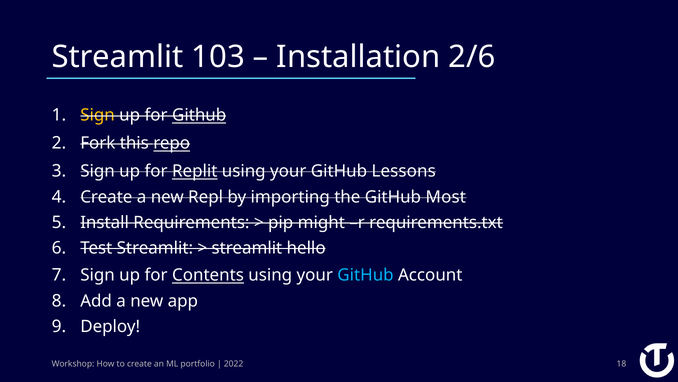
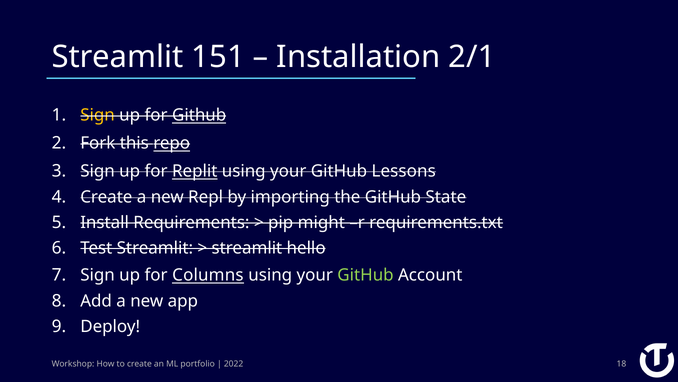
103: 103 -> 151 (218, 57)
2/6: 2/6 -> 2/1 (472, 57)
Most: Most -> State (446, 197)
Contents: Contents -> Columns (208, 275)
GitHub colour: light blue -> light green (366, 275)
